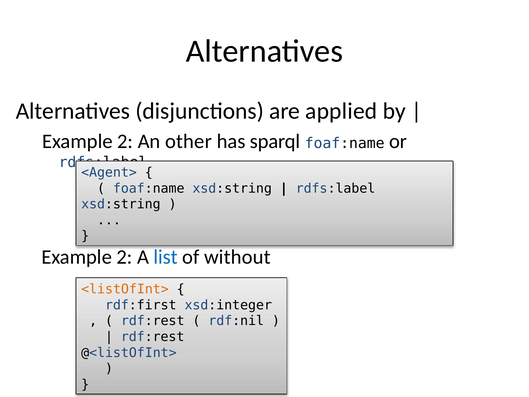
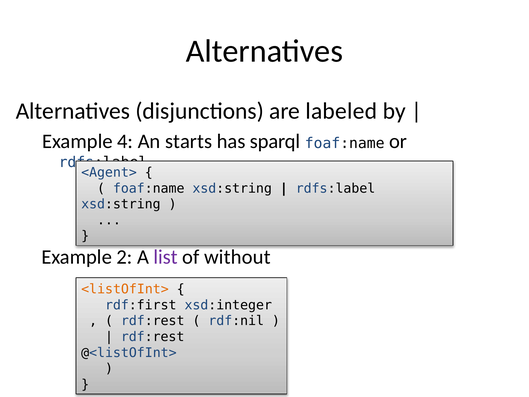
applied: applied -> labeled (341, 111)
2: 2 -> 4 (125, 141)
other: other -> starts (189, 141)
list colour: blue -> purple (166, 257)
